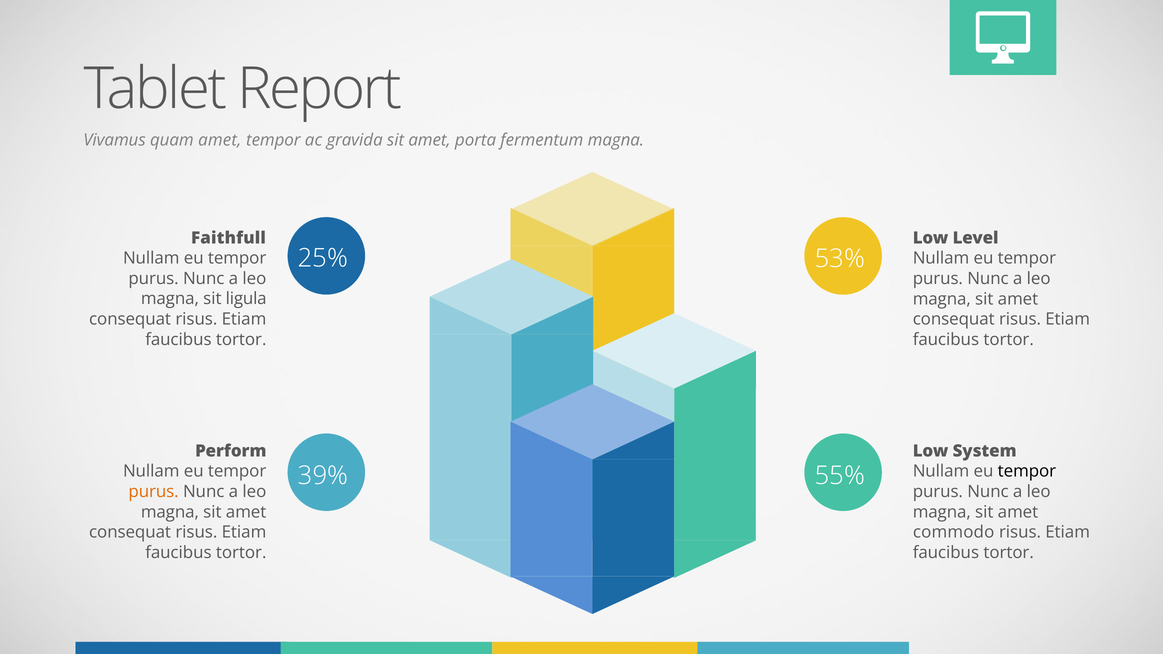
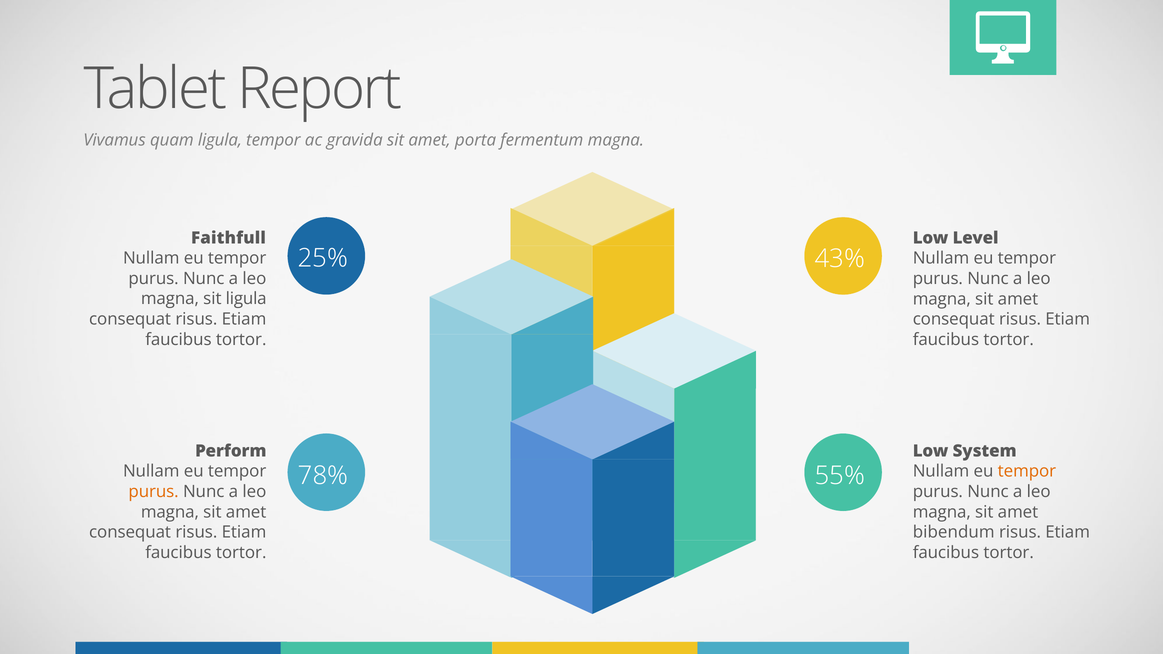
quam amet: amet -> ligula (220, 140)
53%: 53% -> 43% (840, 259)
tempor colour: black -> orange (1027, 472)
39%: 39% -> 78% (323, 476)
commodo: commodo -> bibendum (954, 533)
